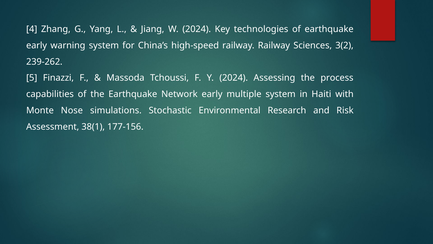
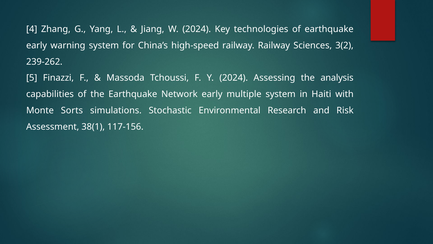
process: process -> analysis (337, 78)
Nose: Nose -> Sorts (72, 110)
177-156: 177-156 -> 117-156 (125, 127)
